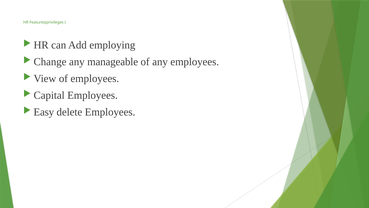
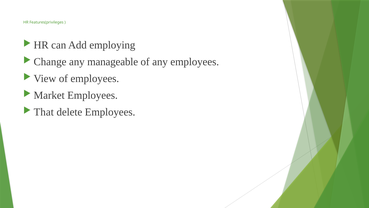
Capital: Capital -> Market (49, 95)
Easy: Easy -> That (44, 112)
